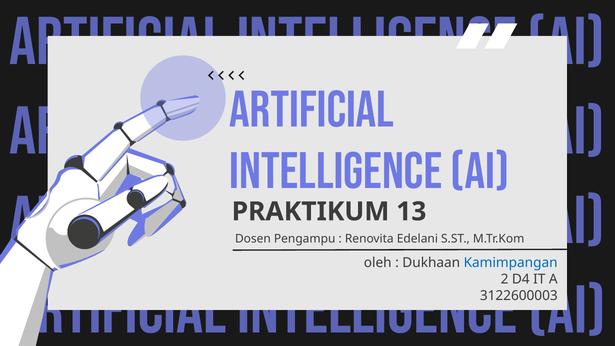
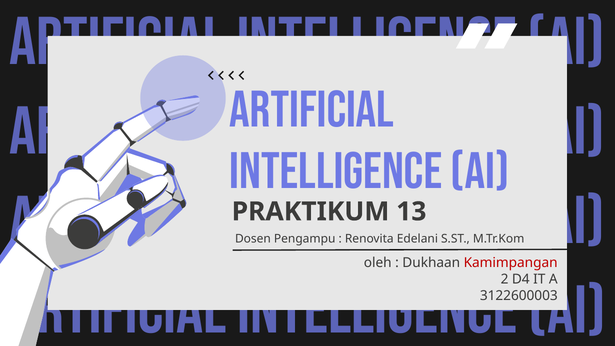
Kamimpangan colour: blue -> red (511, 263)
